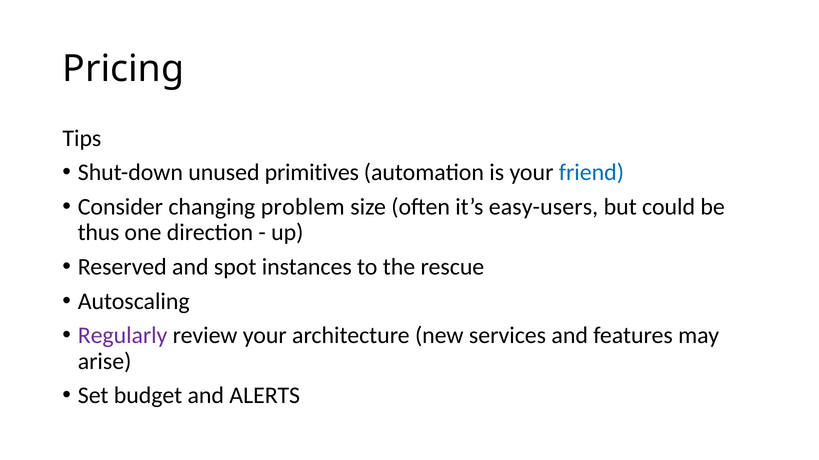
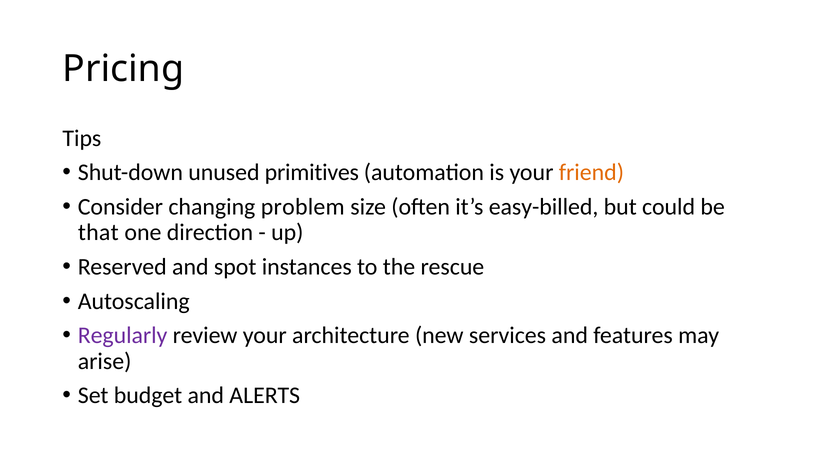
friend colour: blue -> orange (591, 173)
easy-users: easy-users -> easy-billed (544, 207)
thus: thus -> that (98, 233)
